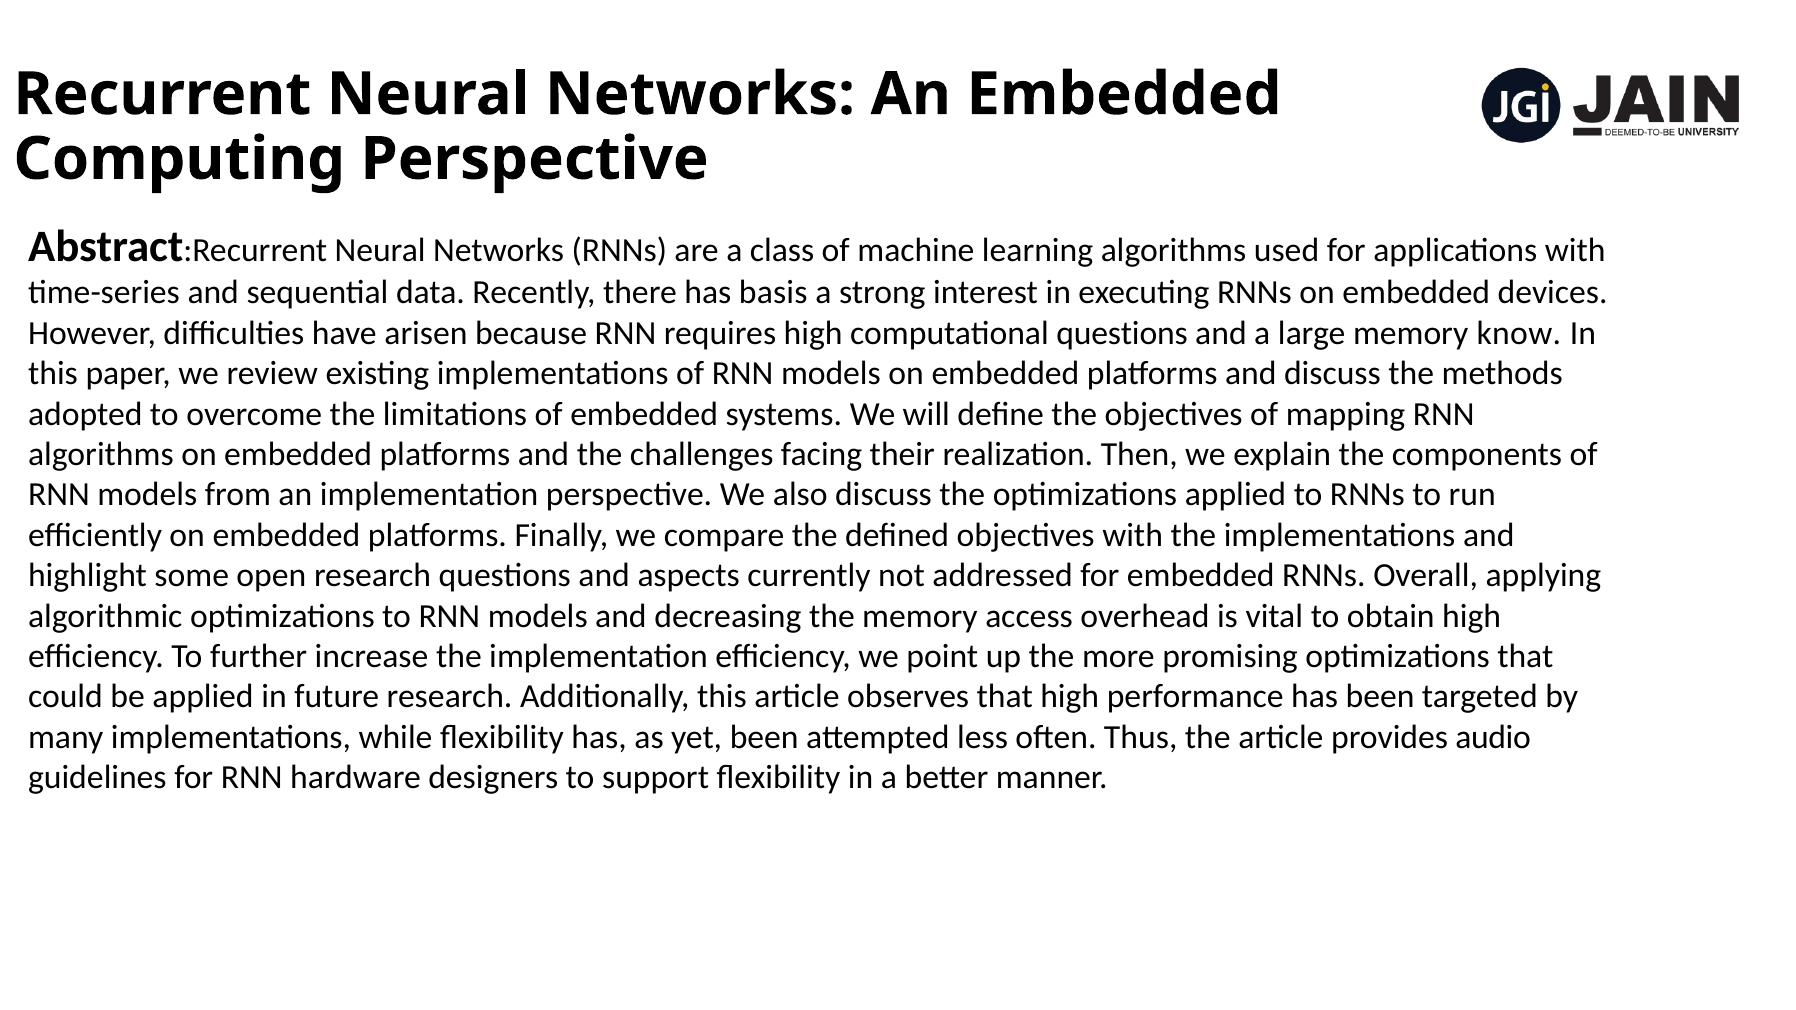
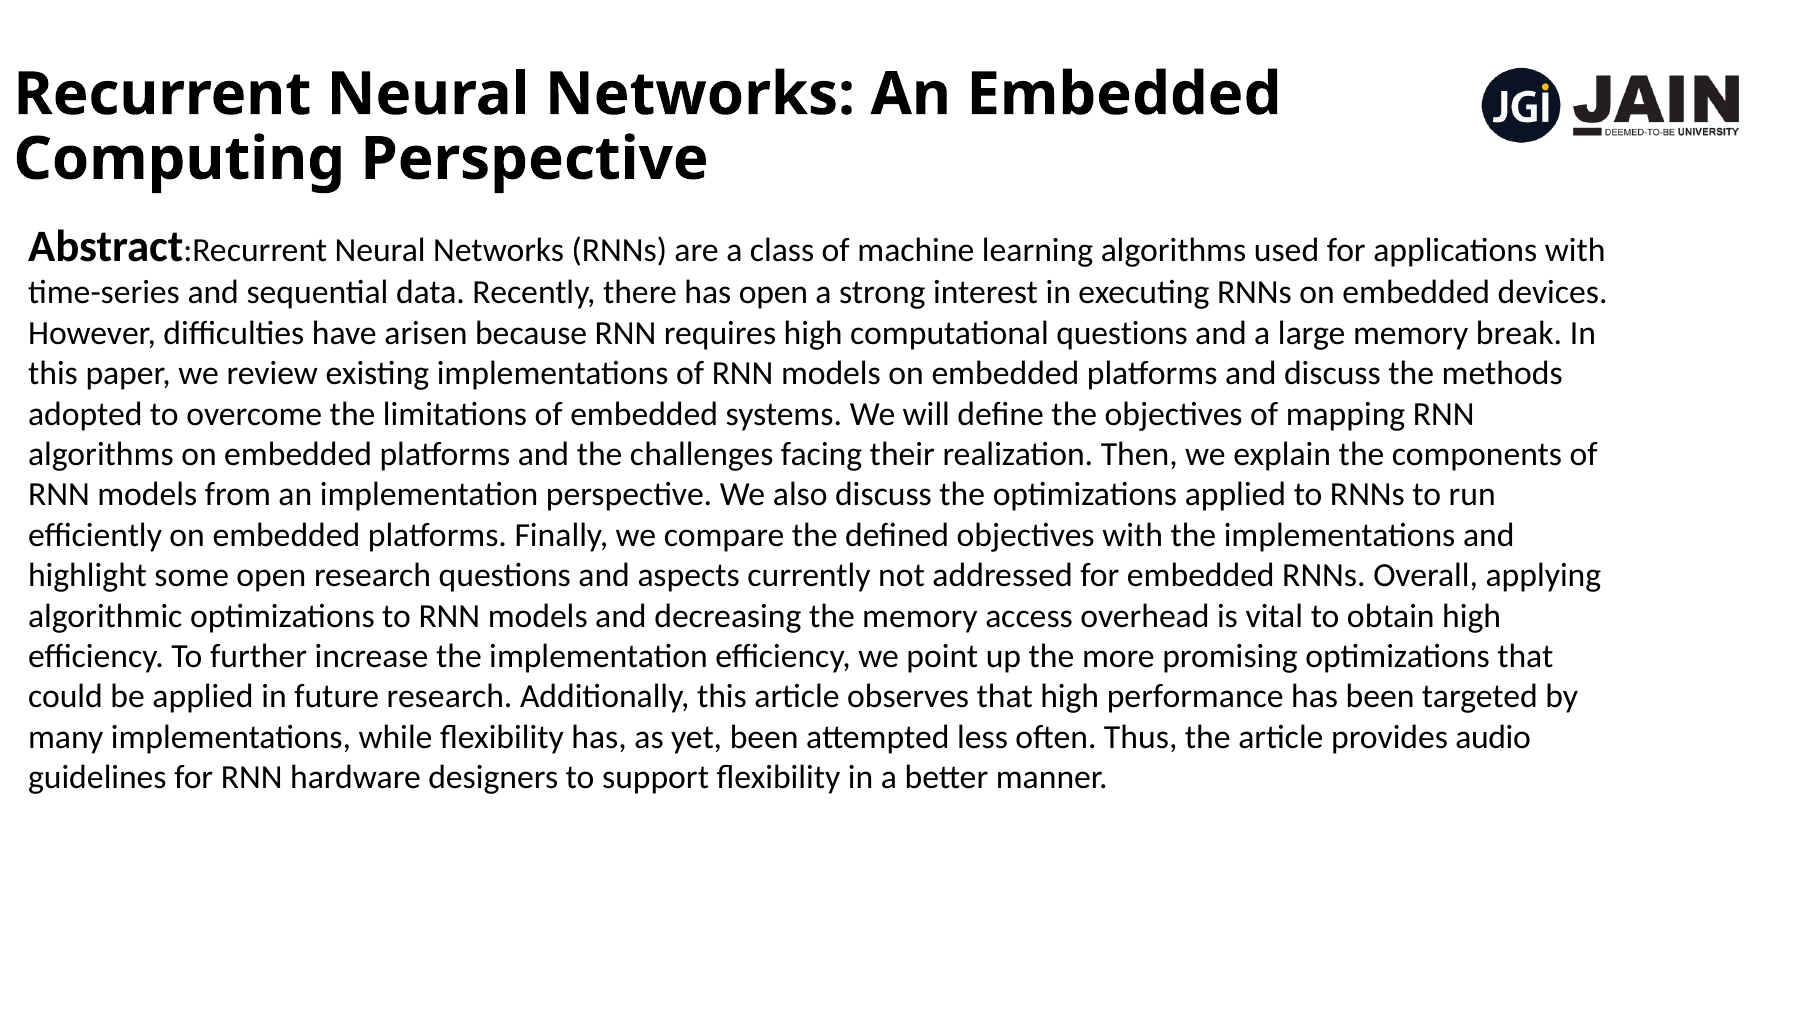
has basis: basis -> open (773, 293)
know: know -> break (1519, 333)
